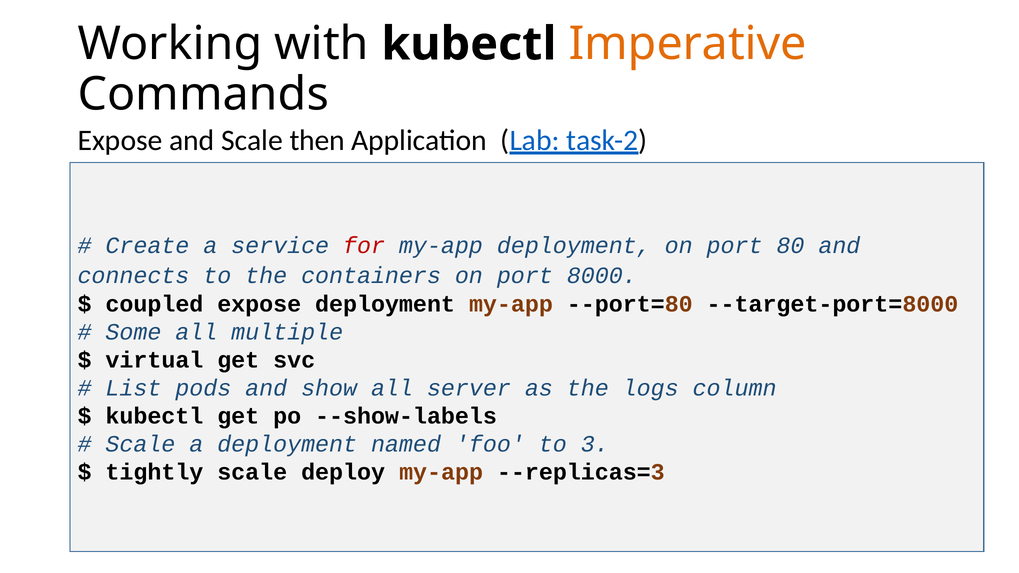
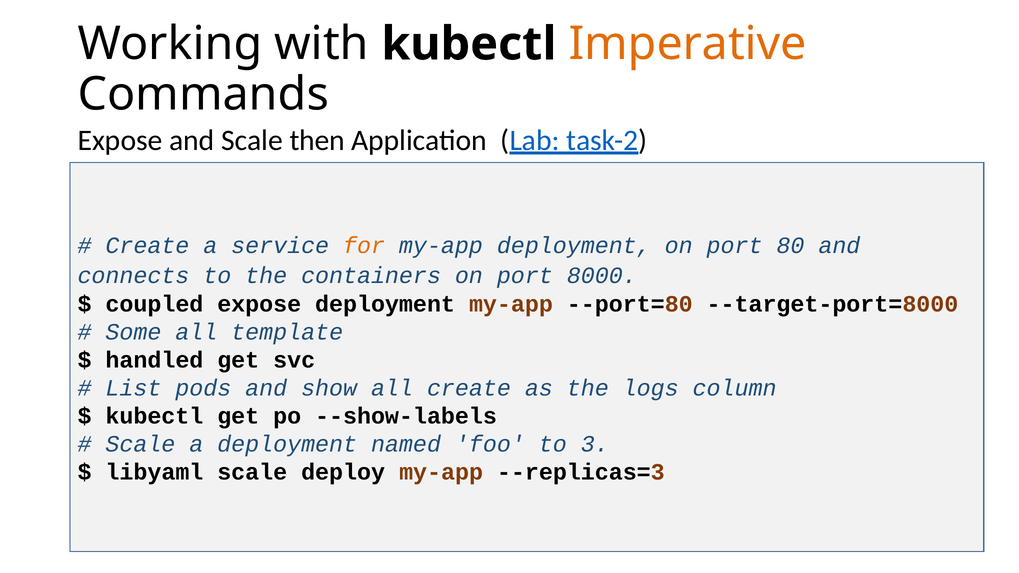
for colour: red -> orange (364, 245)
multiple: multiple -> template (287, 332)
virtual: virtual -> handled (154, 360)
all server: server -> create (469, 388)
tightly: tightly -> libyaml (154, 472)
